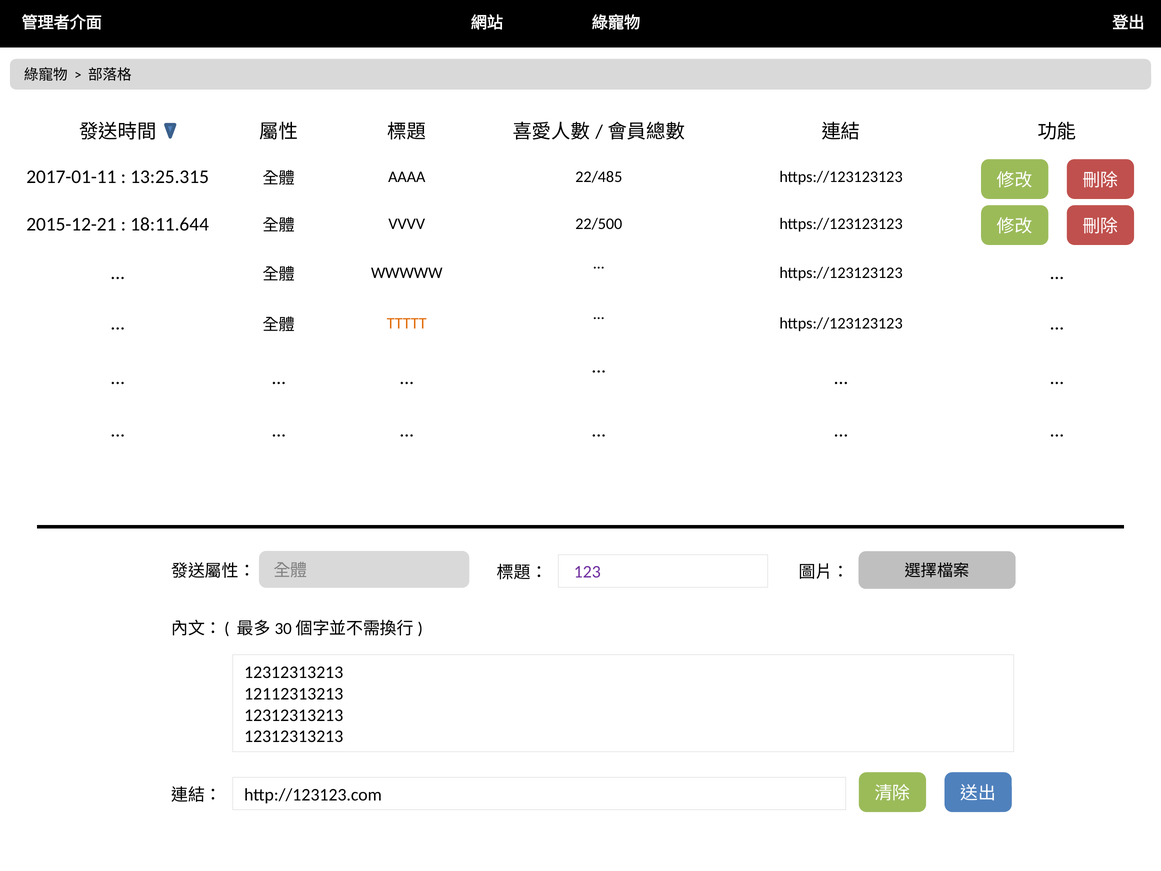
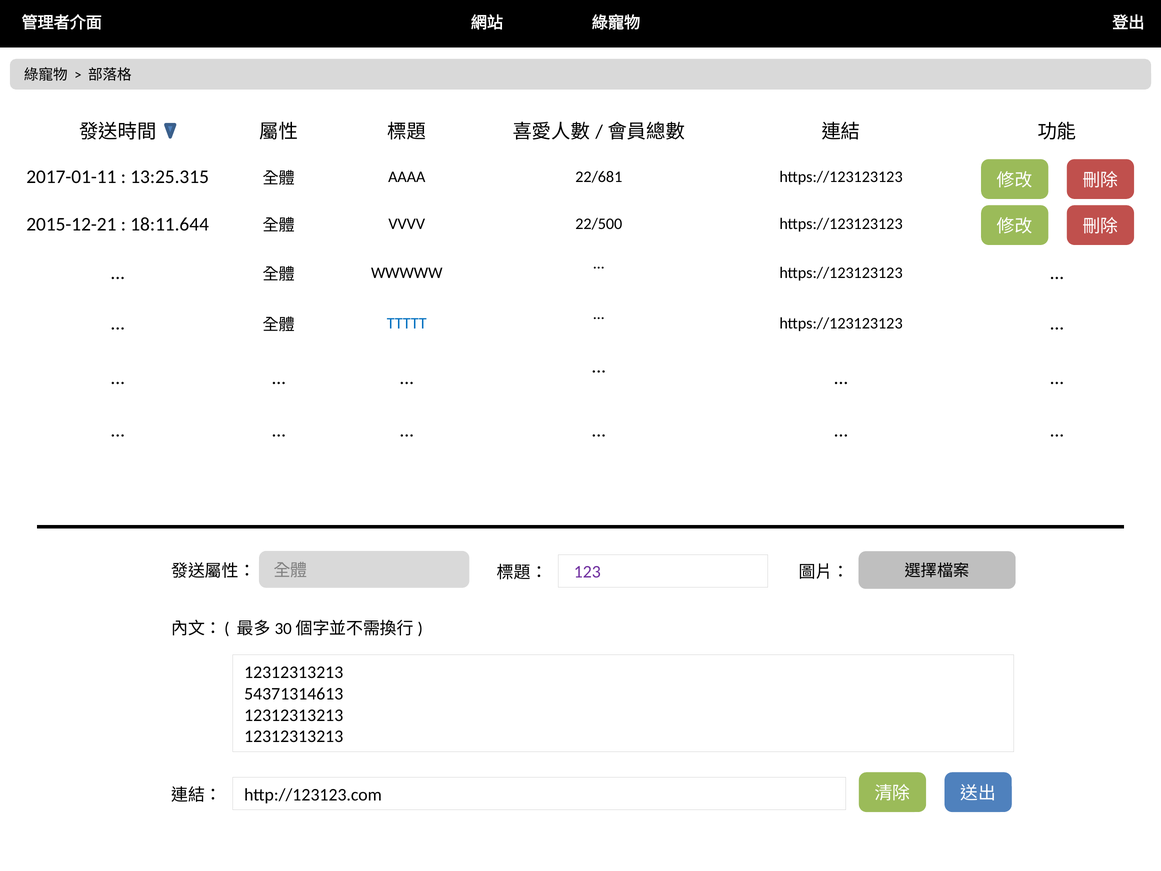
22/485: 22/485 -> 22/681 (599, 177)
TTTTT colour: orange -> blue (407, 323)
12112313213: 12112313213 -> 54371314613 (294, 694)
